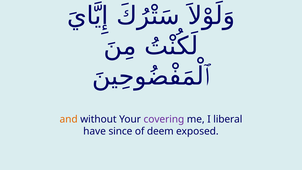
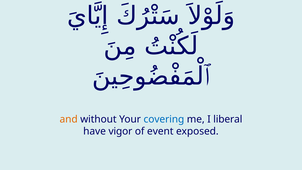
covering colour: purple -> blue (164, 119)
since: since -> vigor (120, 131)
deem: deem -> event (160, 131)
